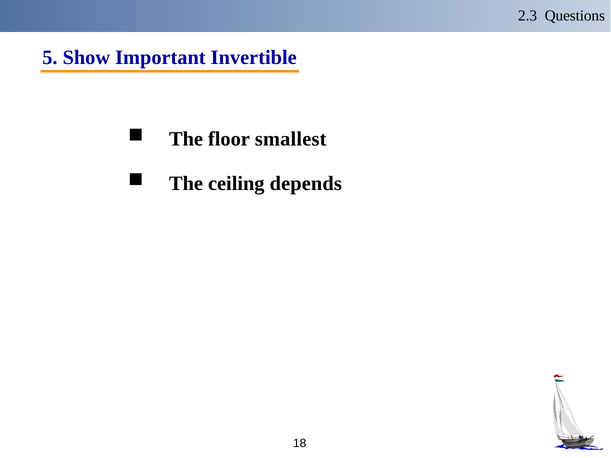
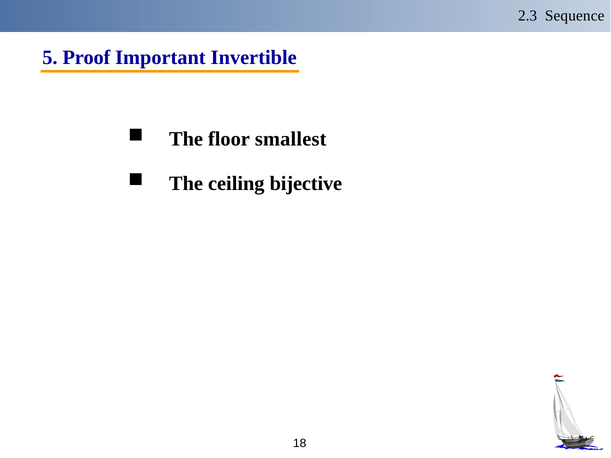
Questions: Questions -> Sequence (575, 16)
Show: Show -> Proof (86, 57)
depends: depends -> bijective (306, 184)
